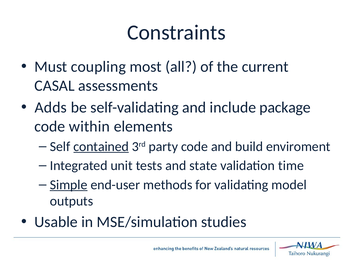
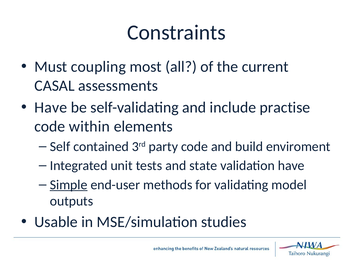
Adds: Adds -> Have (51, 108)
package: package -> practise (285, 108)
contained underline: present -> none (101, 147)
validation time: time -> have (291, 166)
